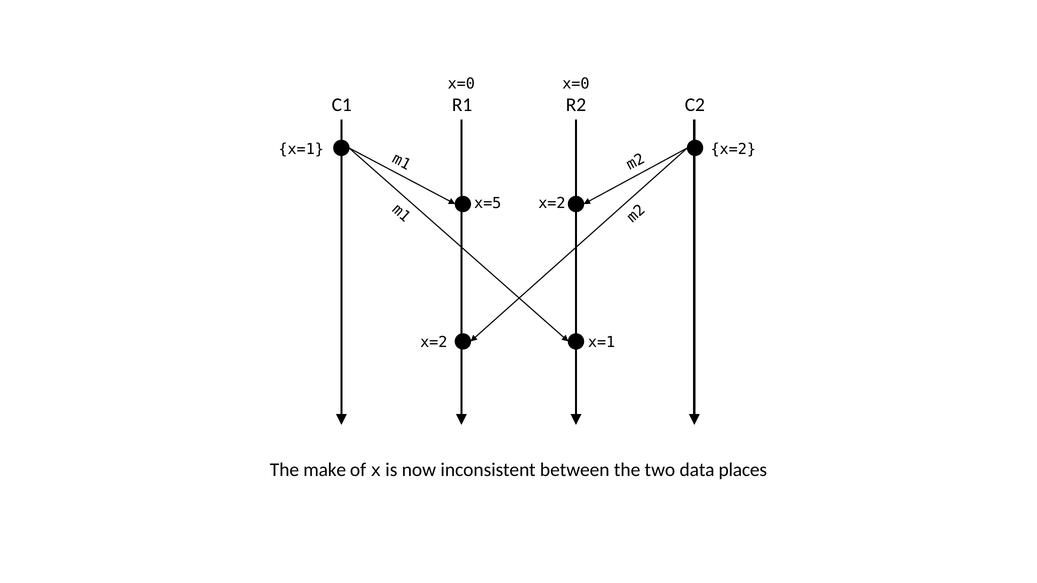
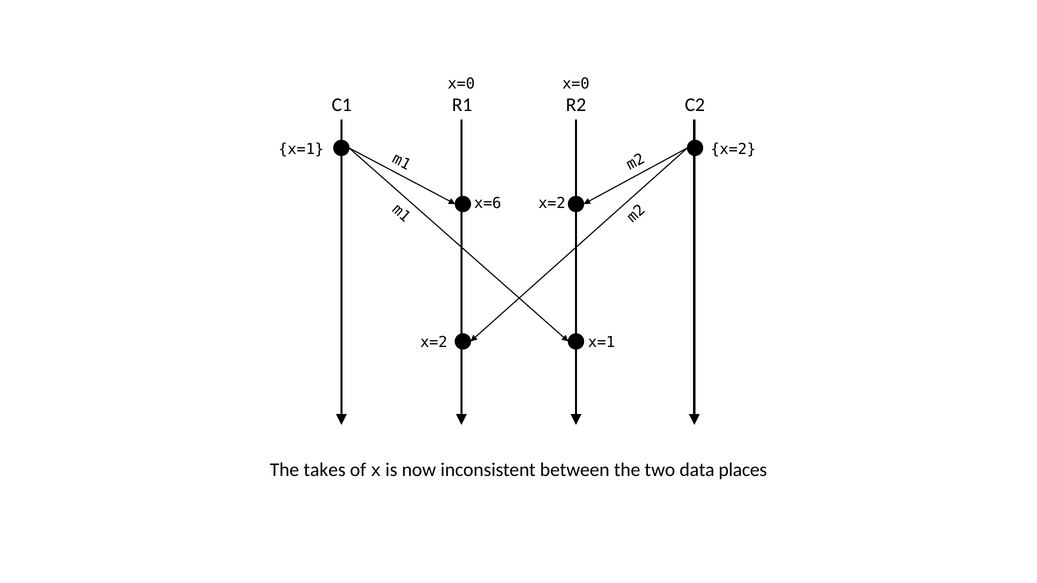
x=5: x=5 -> x=6 (488, 203)
make: make -> takes (325, 470)
